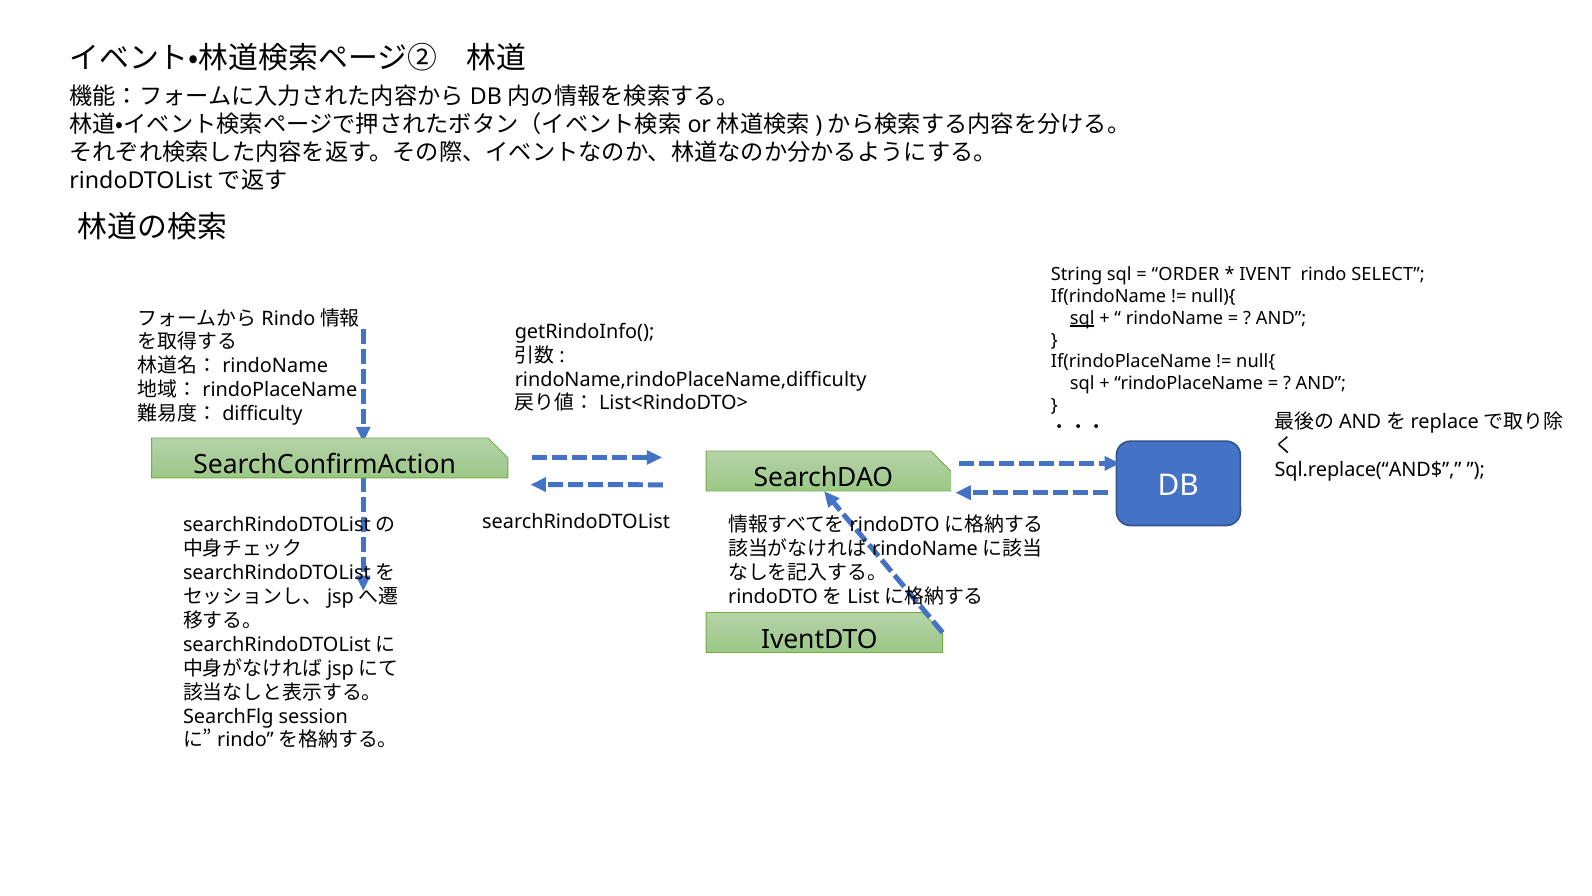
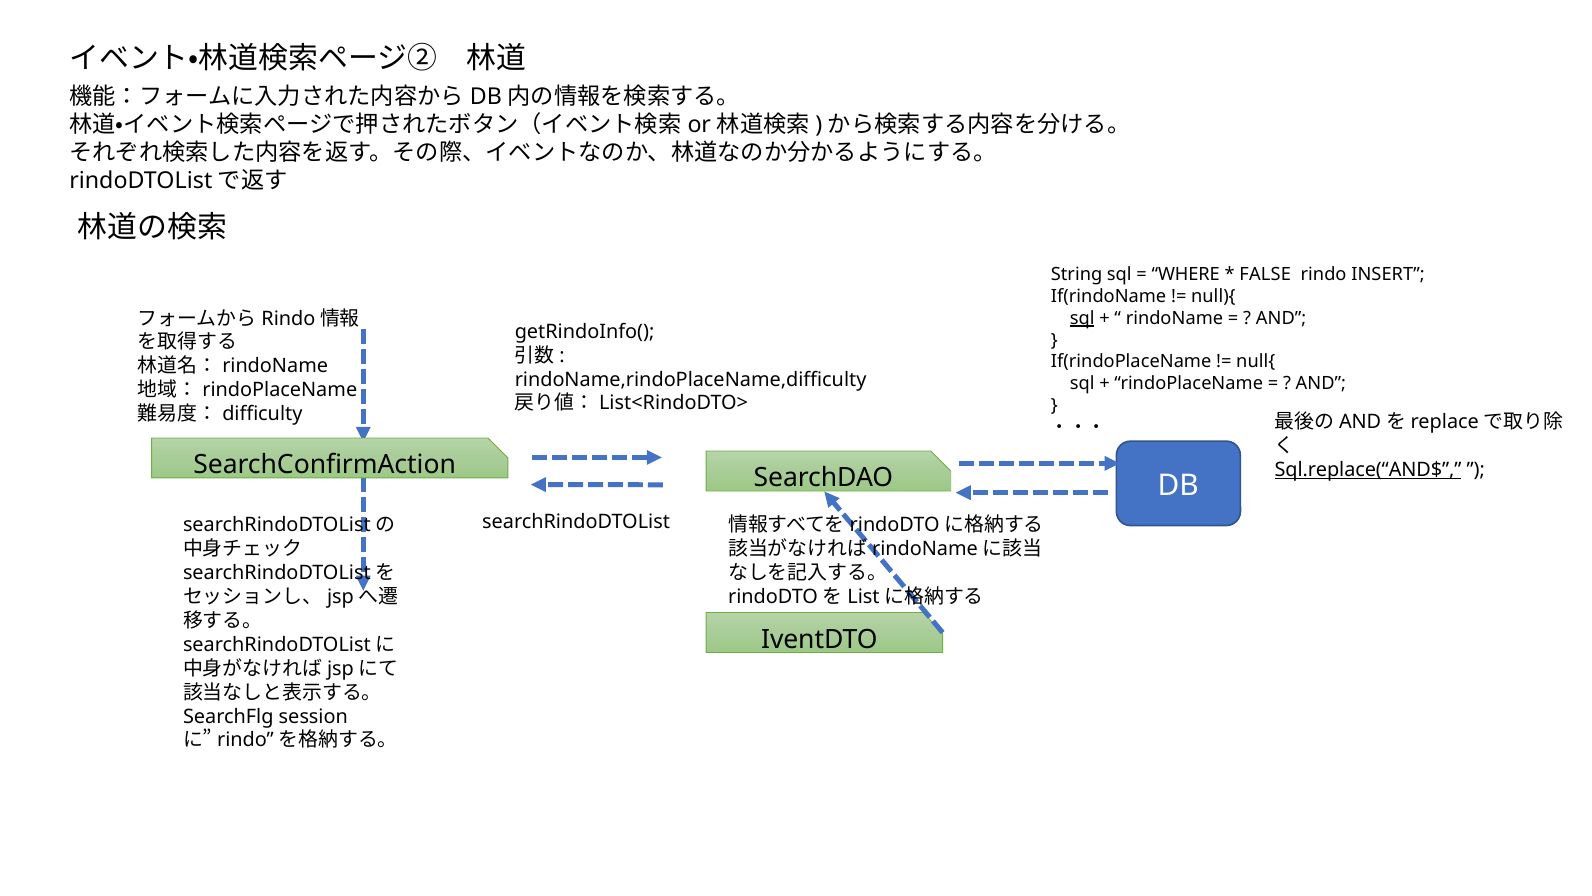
ORDER: ORDER -> WHERE (1186, 274)
IVENT: IVENT -> FALSE (1265, 274)
SELECT: SELECT -> INSERT (1388, 274)
Sql.replace(“AND$ underline: none -> present (1368, 470)
